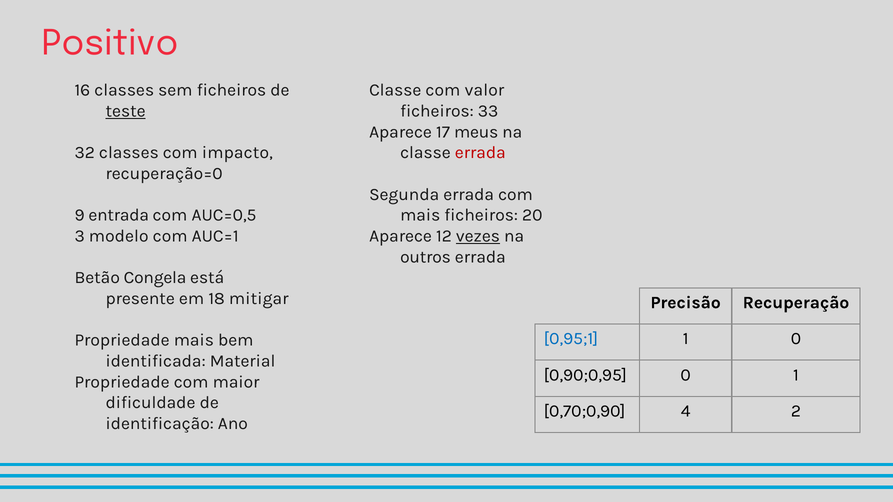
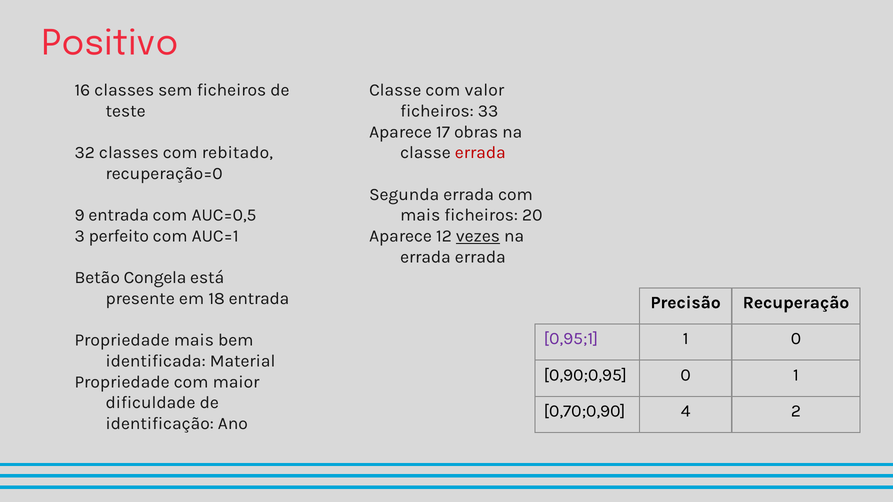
teste underline: present -> none (126, 111)
meus: meus -> obras (476, 132)
impacto: impacto -> rebitado (237, 153)
modelo: modelo -> perfeito (119, 236)
outros: outros -> errada (425, 257)
18 mitigar: mitigar -> entrada (259, 299)
0,95;1 colour: blue -> purple (571, 339)
